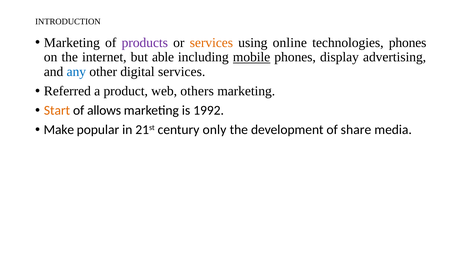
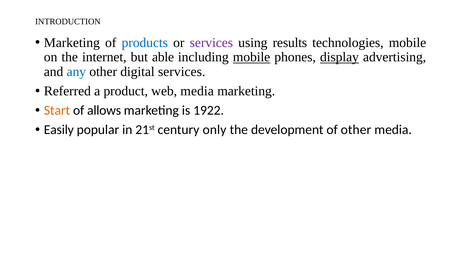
products colour: purple -> blue (145, 43)
services colour: orange -> purple (211, 43)
online: online -> results (290, 43)
technologies phones: phones -> mobile (408, 43)
display underline: none -> present (339, 57)
web others: others -> media (197, 91)
1992: 1992 -> 1922 (209, 110)
Make: Make -> Easily (59, 130)
of share: share -> other (356, 130)
